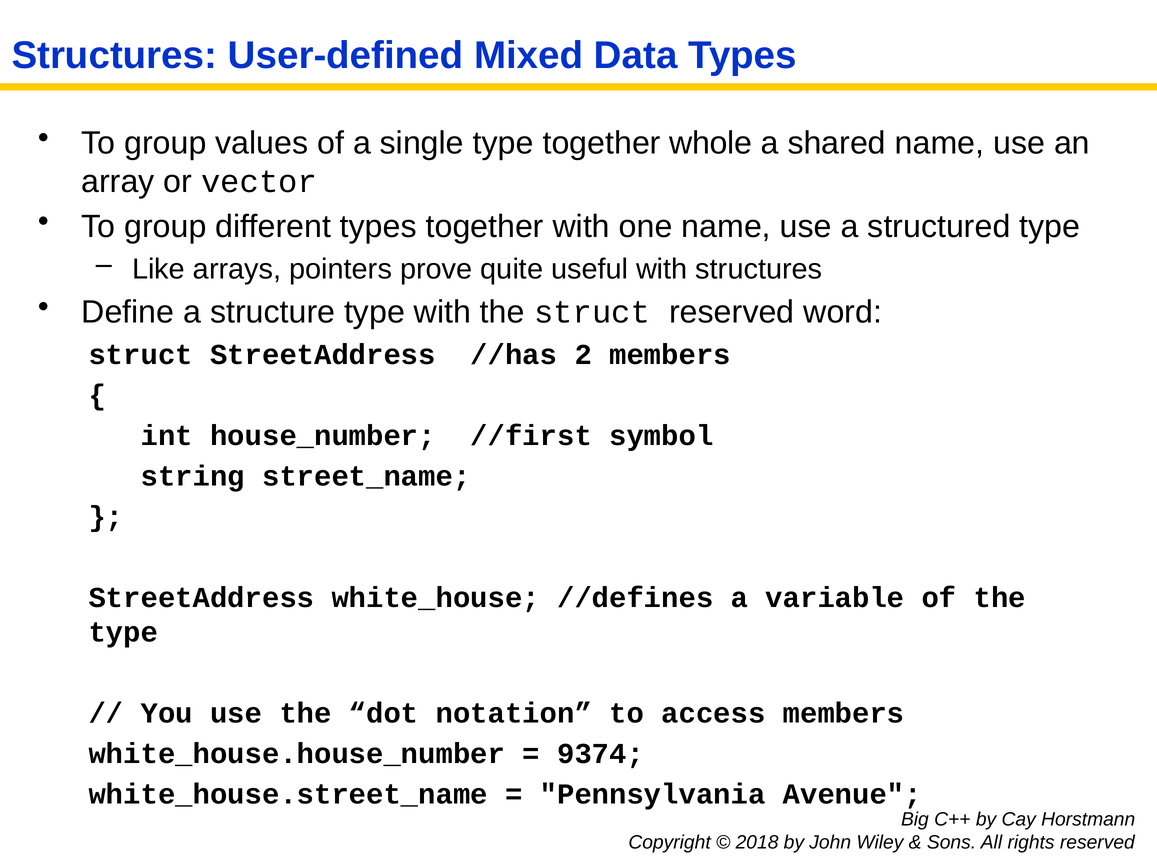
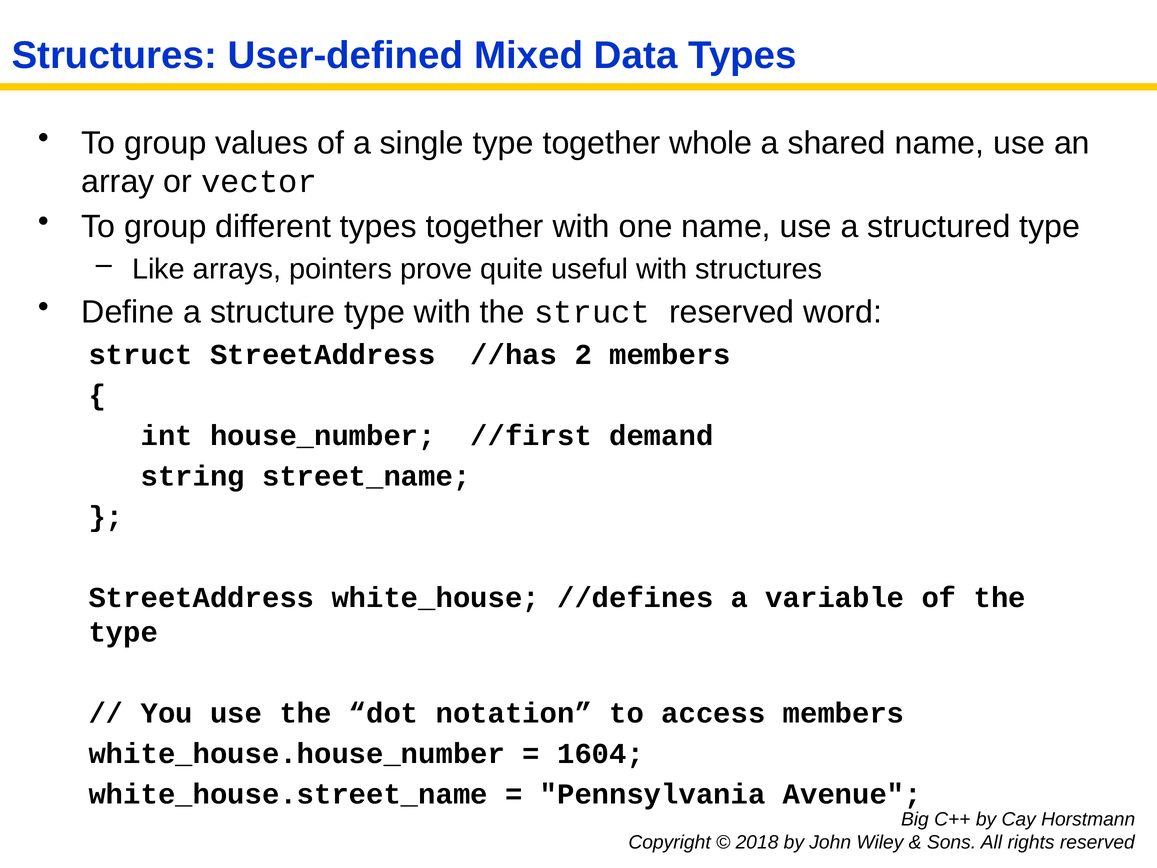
symbol: symbol -> demand (661, 435)
9374: 9374 -> 1604 (601, 754)
